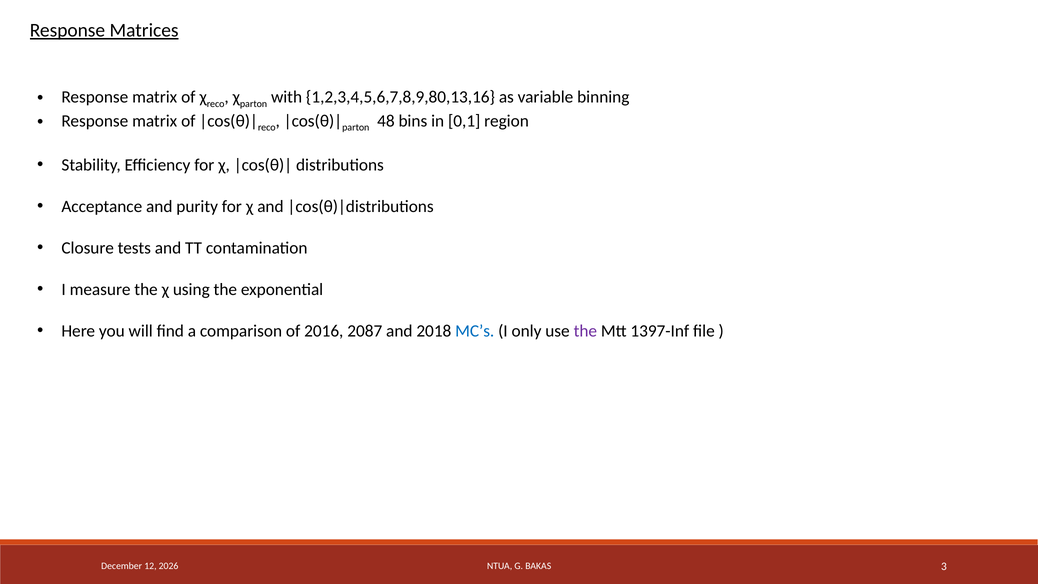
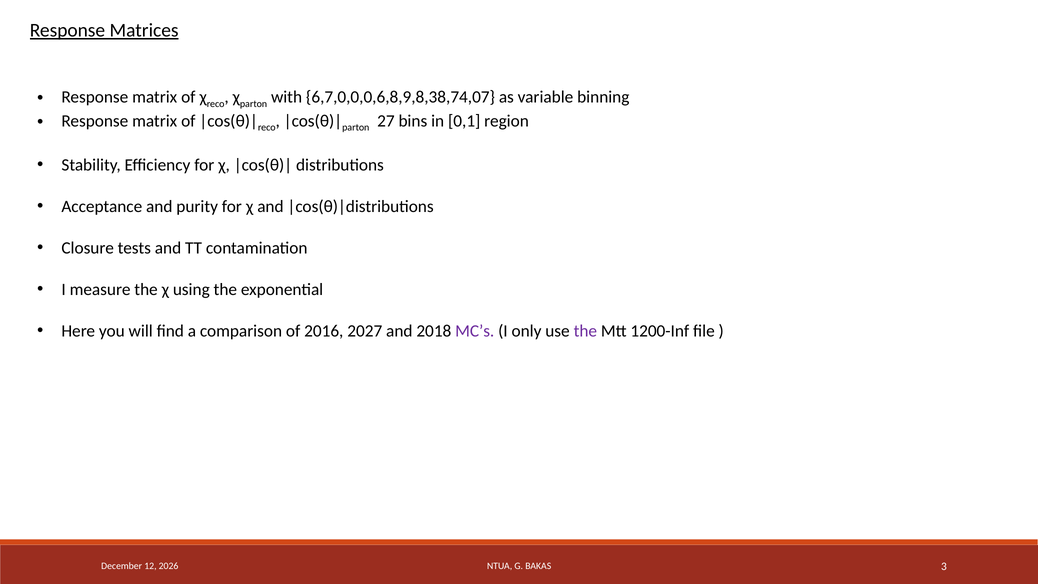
1,2,3,4,5,6,7,8,9,80,13,16: 1,2,3,4,5,6,7,8,9,80,13,16 -> 6,7,0,0,0,6,8,9,8,38,74,07 (401, 97)
48: 48 -> 27 (386, 121)
2087: 2087 -> 2027 (365, 331)
MC’s colour: blue -> purple (475, 331)
1397-Inf: 1397-Inf -> 1200-Inf (660, 331)
